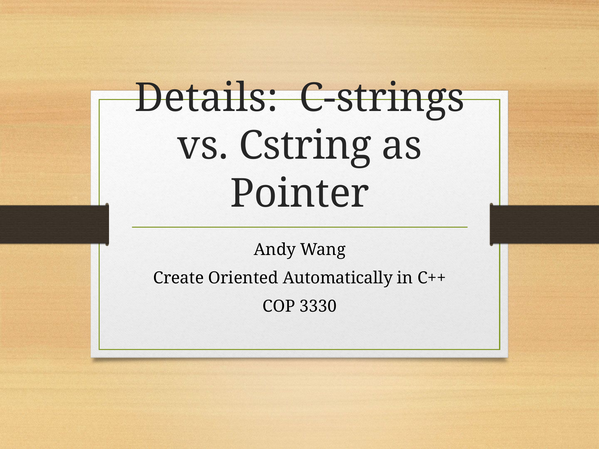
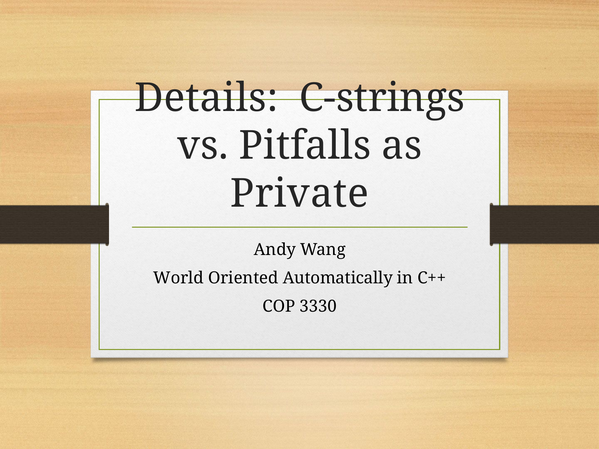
Cstring: Cstring -> Pitfalls (305, 146)
Pointer: Pointer -> Private (300, 194)
Create: Create -> World (178, 278)
